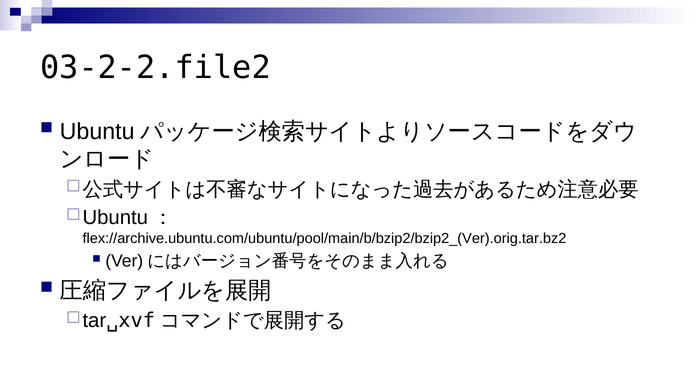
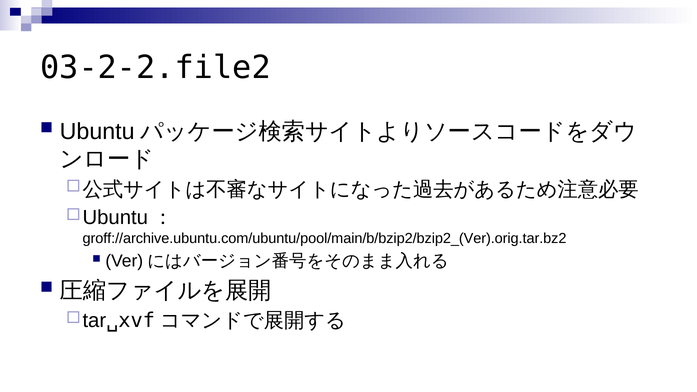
flex://archive.ubuntu.com/ubuntu/pool/main/b/bzip2/bzip2_(Ver).orig.tar.bz2: flex://archive.ubuntu.com/ubuntu/pool/main/b/bzip2/bzip2_(Ver).orig.tar.bz2 -> groff://archive.ubuntu.com/ubuntu/pool/main/b/bzip2/bzip2_(Ver).orig.tar.bz2 (325, 238)
